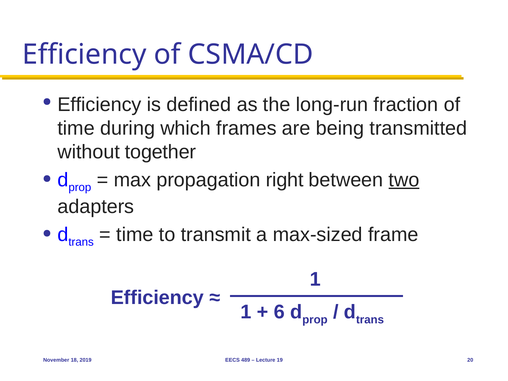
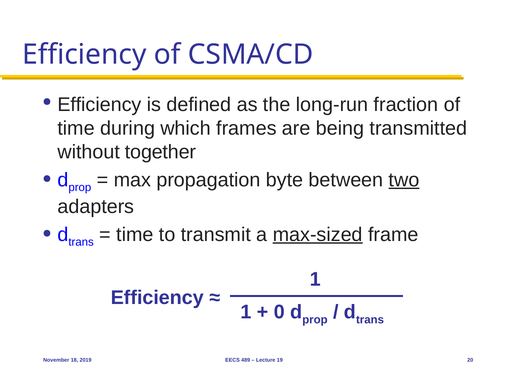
right: right -> byte (285, 180)
max-sized underline: none -> present (318, 234)
6: 6 -> 0 (279, 312)
